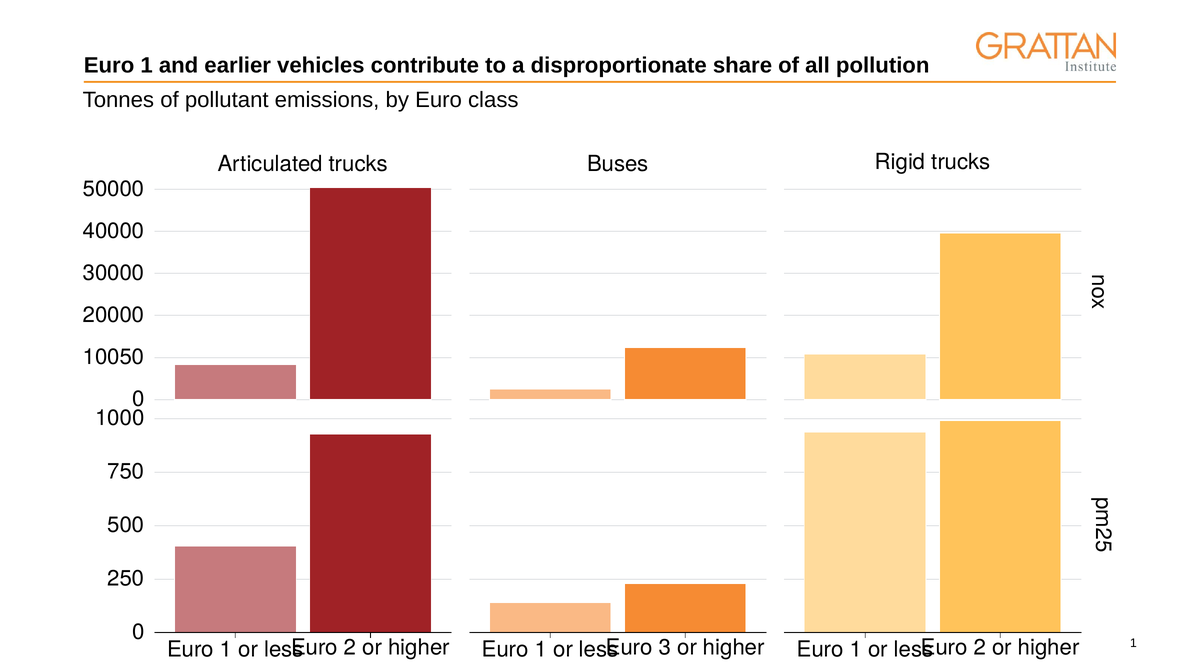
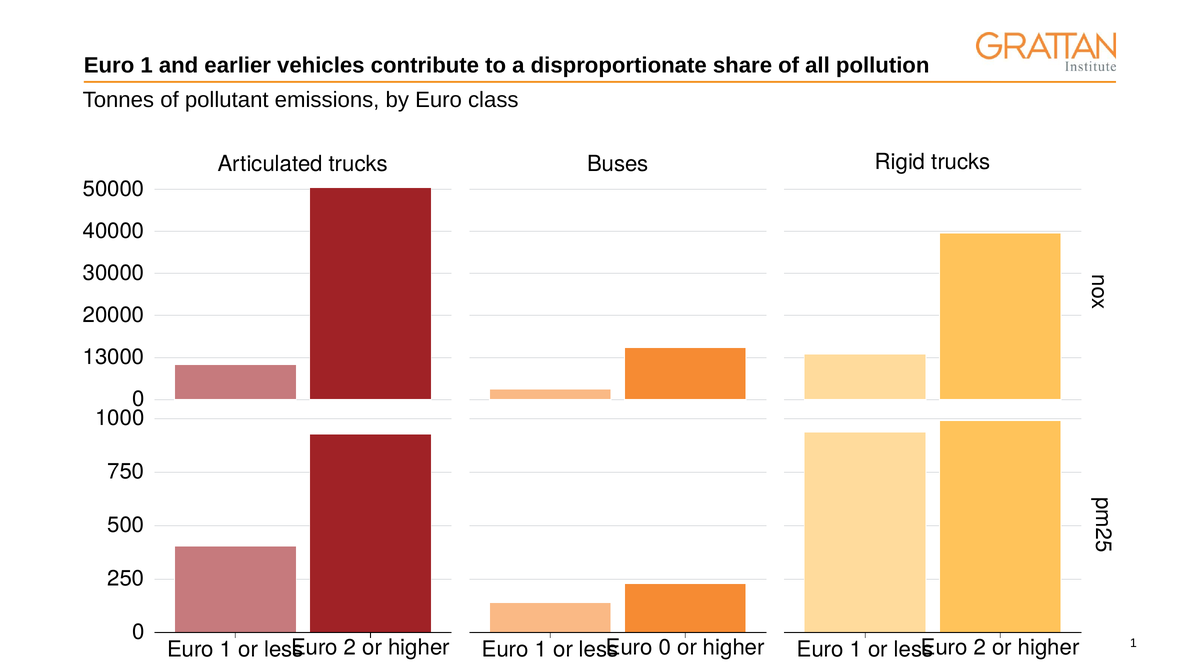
10050: 10050 -> 13000 (114, 357)
Euro 3: 3 -> 0 (665, 648)
